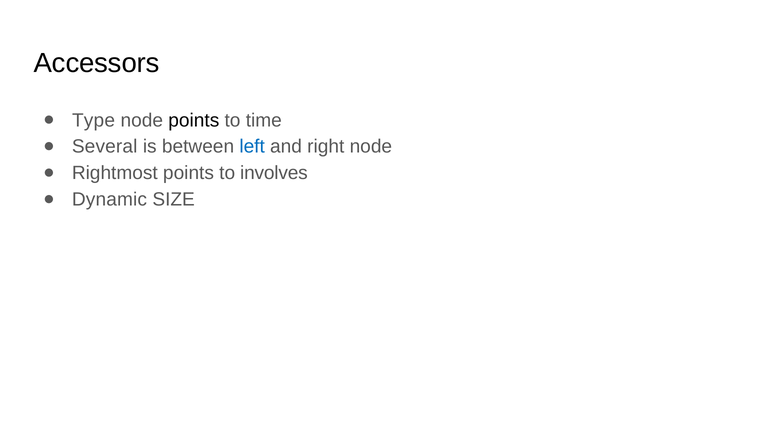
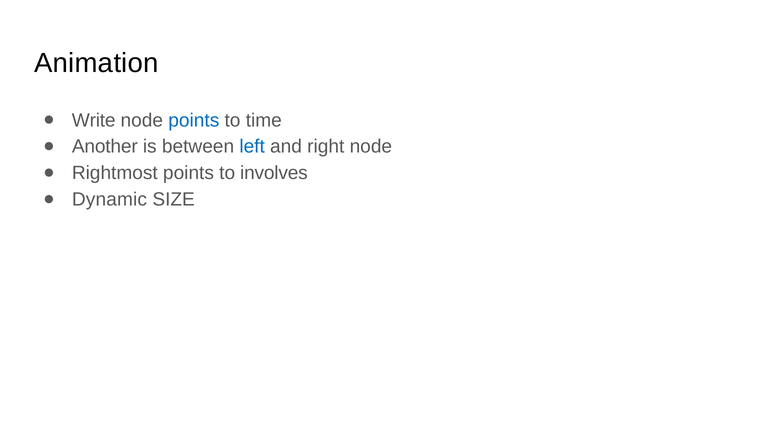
Accessors: Accessors -> Animation (96, 63)
Type: Type -> Write (94, 120)
points colour: black -> blue (194, 120)
Several: Several -> Another (105, 146)
